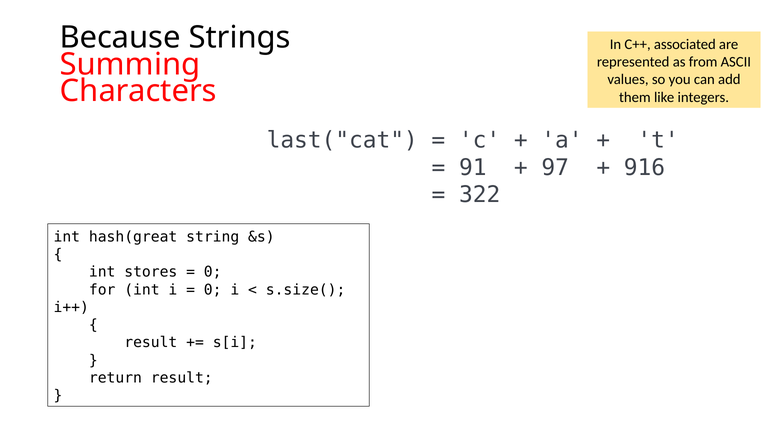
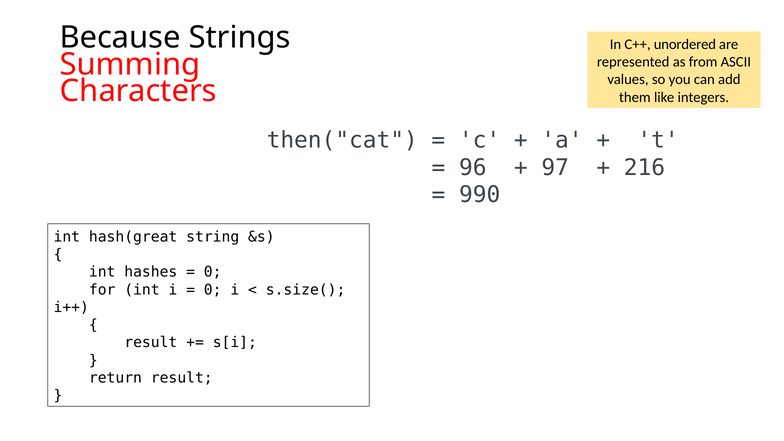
associated: associated -> unordered (685, 44)
last("cat: last("cat -> then("cat (342, 140)
91: 91 -> 96 (473, 167)
916: 916 -> 216 (644, 167)
322: 322 -> 990 (480, 195)
stores: stores -> hashes (151, 272)
